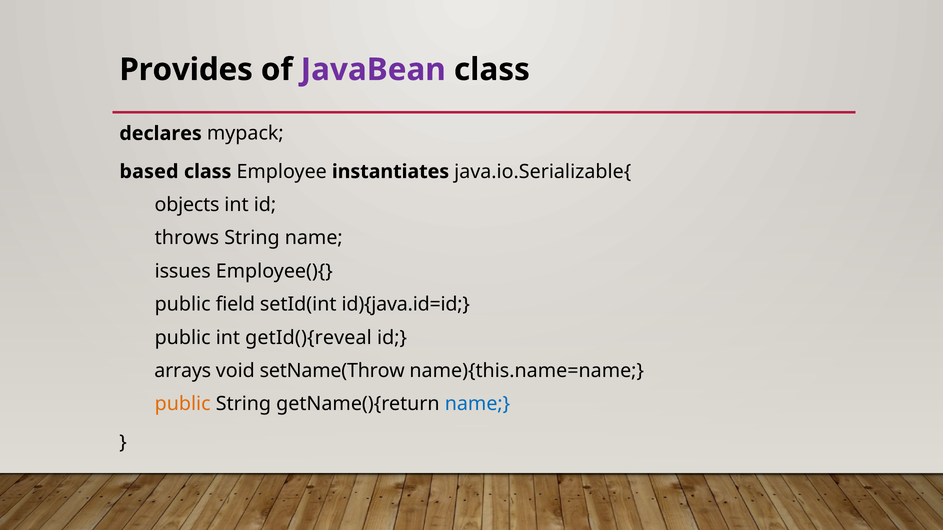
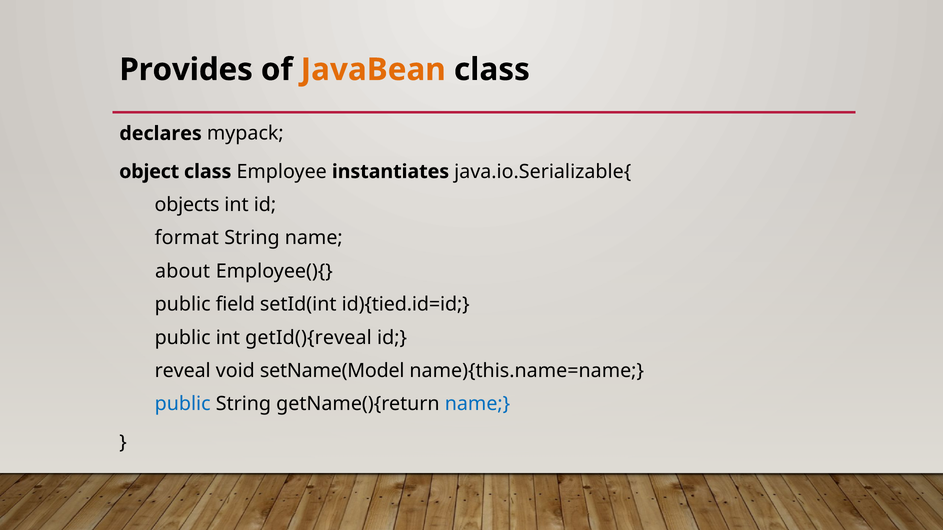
JavaBean colour: purple -> orange (373, 70)
based: based -> object (149, 172)
throws: throws -> format (187, 238)
issues: issues -> about (183, 271)
id){java.id=id: id){java.id=id -> id){tied.id=id (406, 305)
arrays: arrays -> reveal (183, 371)
setName(Throw: setName(Throw -> setName(Model (332, 371)
public colour: orange -> blue (183, 404)
